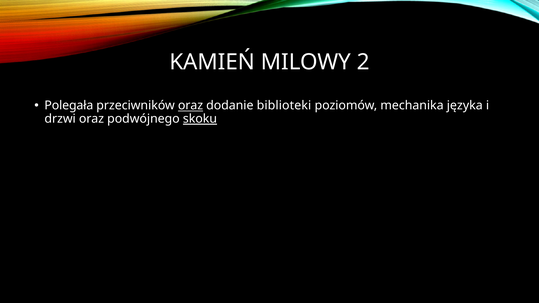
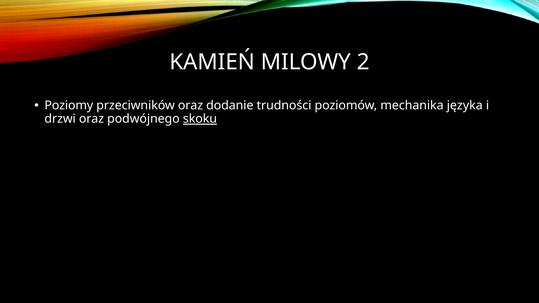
Polegała: Polegała -> Poziomy (69, 106)
oraz underline: present -> none (191, 106)
biblioteki: biblioteki -> trudności (284, 106)
